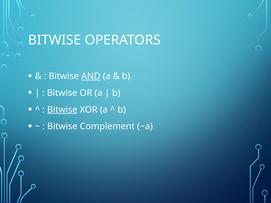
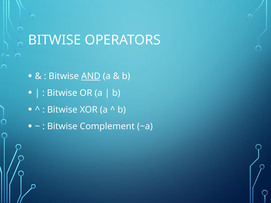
Bitwise underline: present -> none (62, 110)
